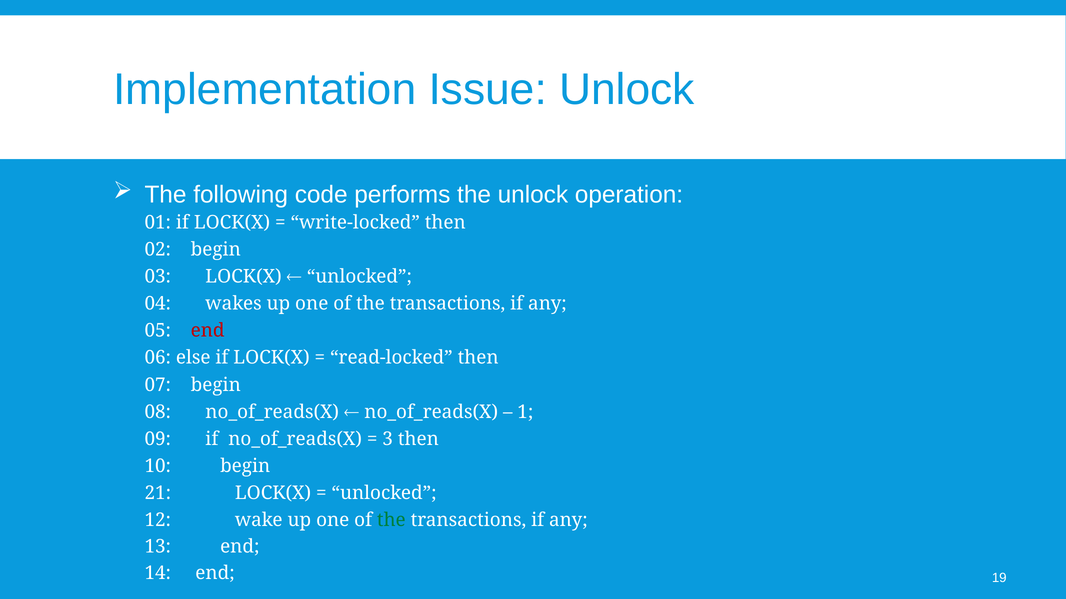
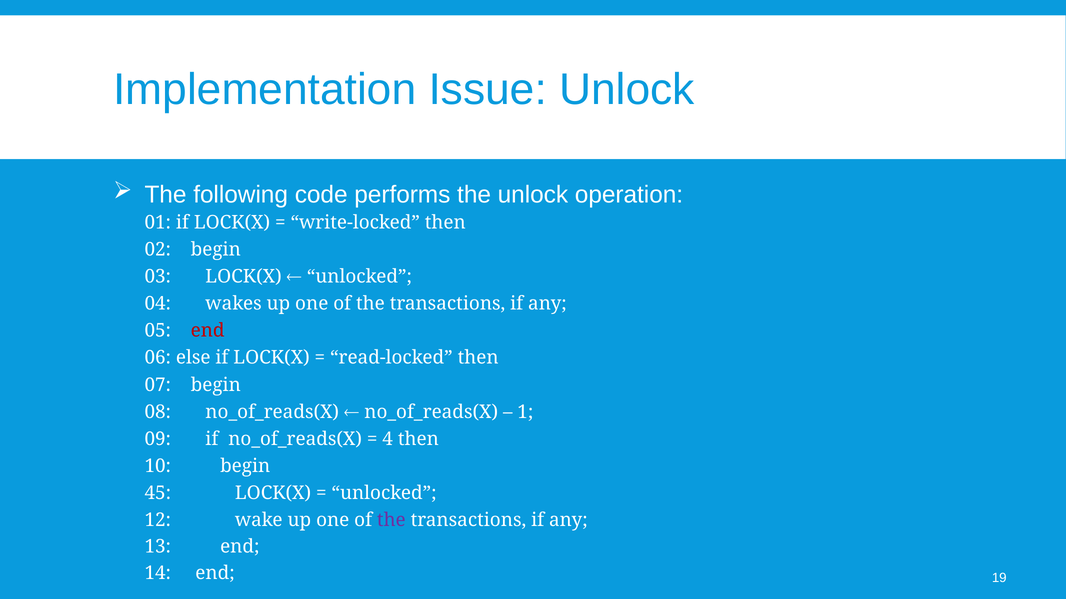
3: 3 -> 4 (388, 439)
21: 21 -> 45 (158, 494)
the colour: green -> purple (391, 520)
